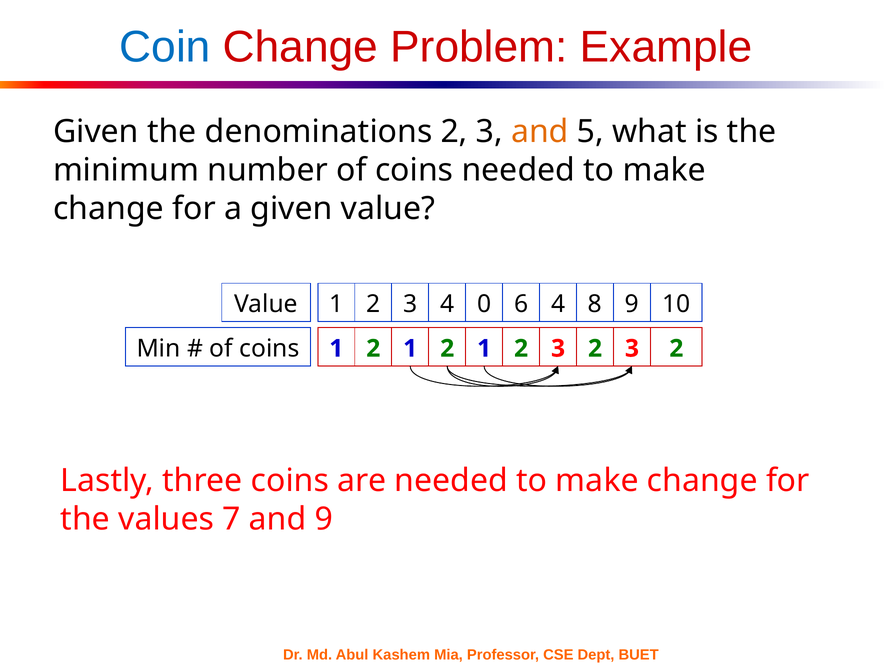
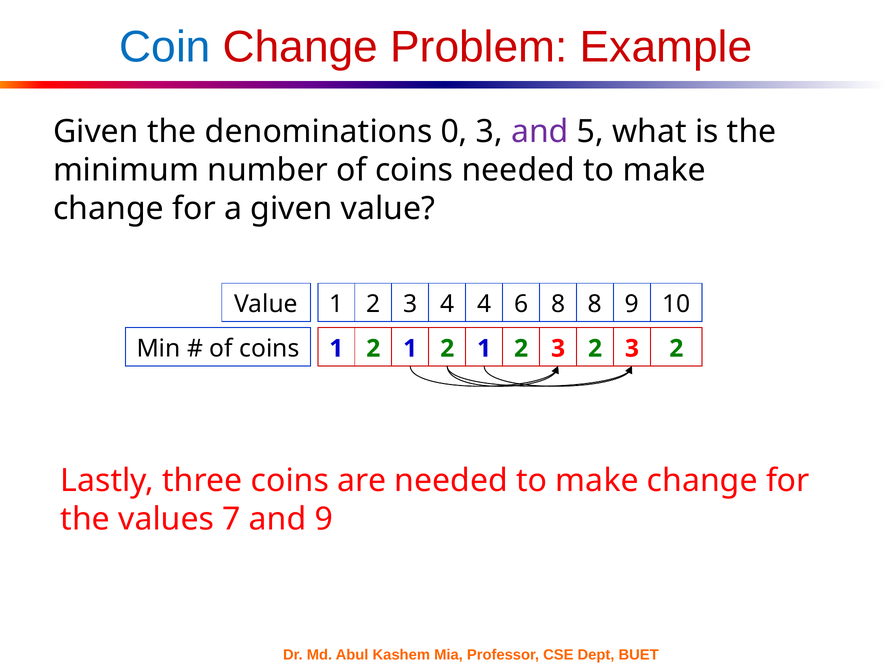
denominations 2: 2 -> 0 (454, 132)
and colour: orange -> purple (540, 132)
4 0: 0 -> 4 (484, 304)
6 4: 4 -> 8 (558, 304)
